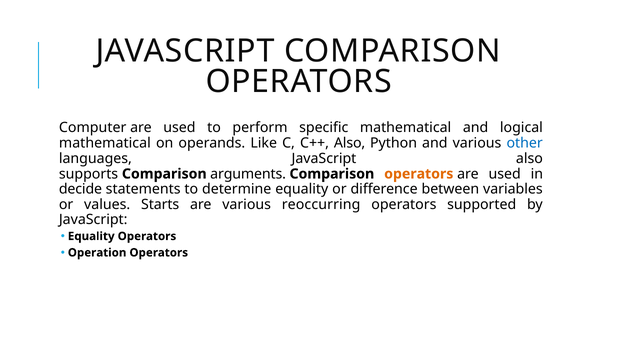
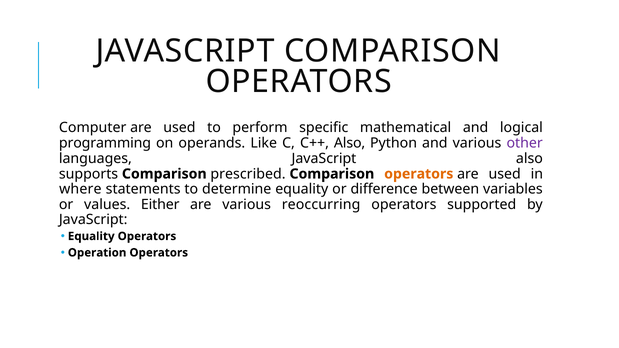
mathematical: mathematical -> programming (105, 143)
other colour: blue -> purple (525, 143)
arguments: arguments -> prescribed (248, 174)
decide: decide -> where (80, 189)
Starts: Starts -> Either (160, 205)
